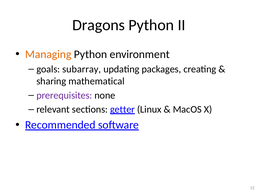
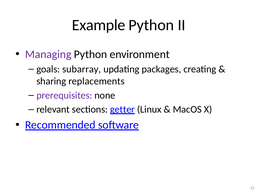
Dragons: Dragons -> Example (99, 25)
Managing colour: orange -> purple (48, 54)
mathematical: mathematical -> replacements (96, 81)
